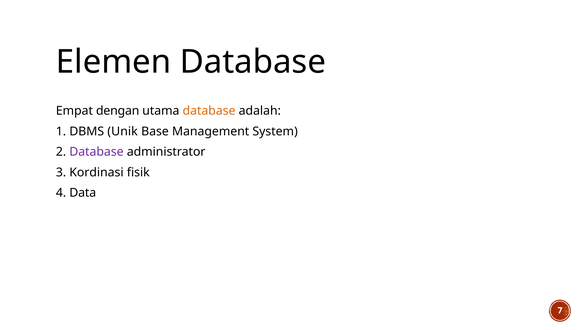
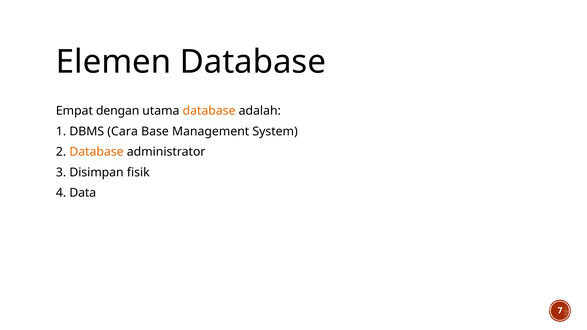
Unik: Unik -> Cara (123, 131)
Database colour: purple -> orange (96, 152)
Kordinasi: Kordinasi -> Disimpan (96, 172)
